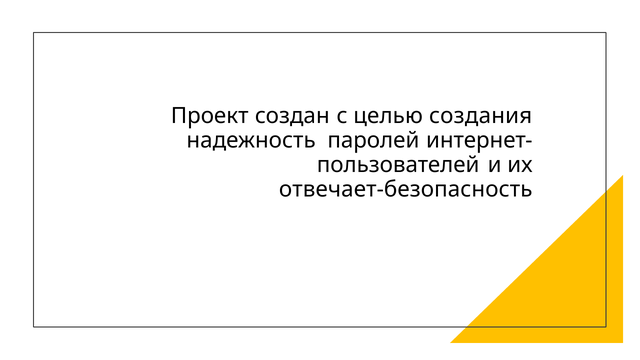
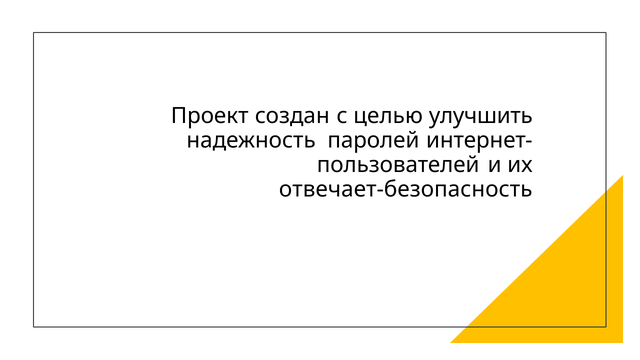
создания: создания -> улучшить (481, 116)
